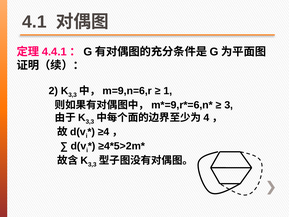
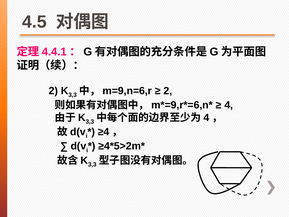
4.1: 4.1 -> 4.5 (34, 22)
1: 1 -> 2 (168, 91)
3: 3 -> 4 (229, 105)
